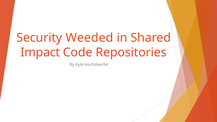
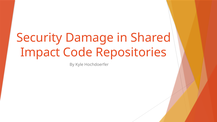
Weeded: Weeded -> Damage (89, 38)
